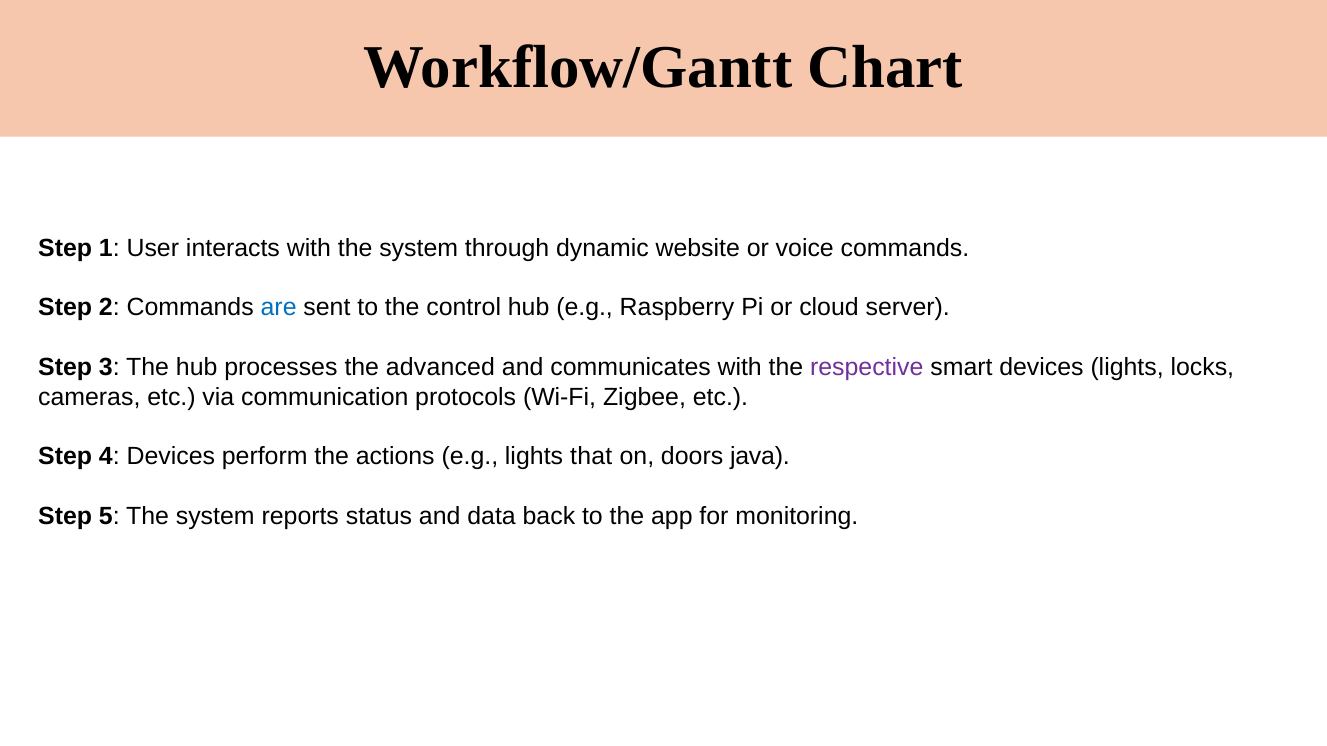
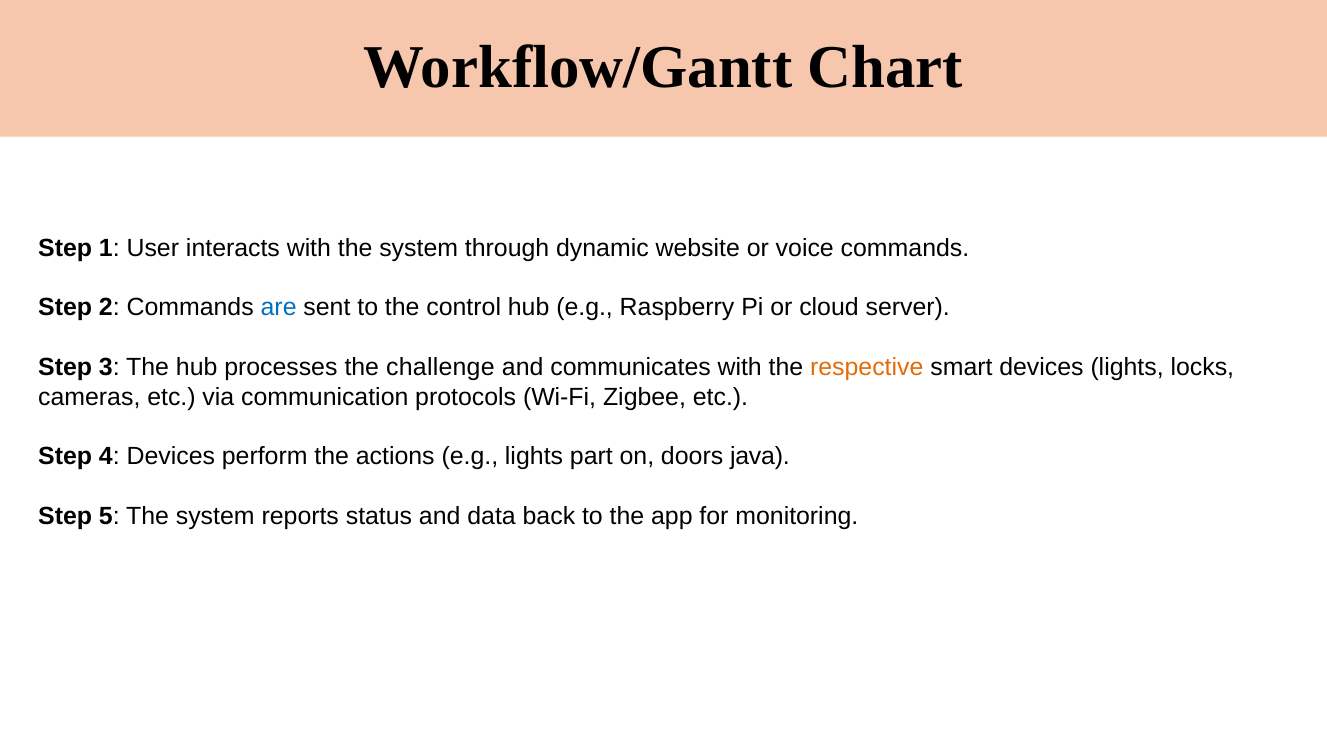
advanced: advanced -> challenge (440, 367)
respective colour: purple -> orange (867, 367)
that: that -> part (591, 457)
